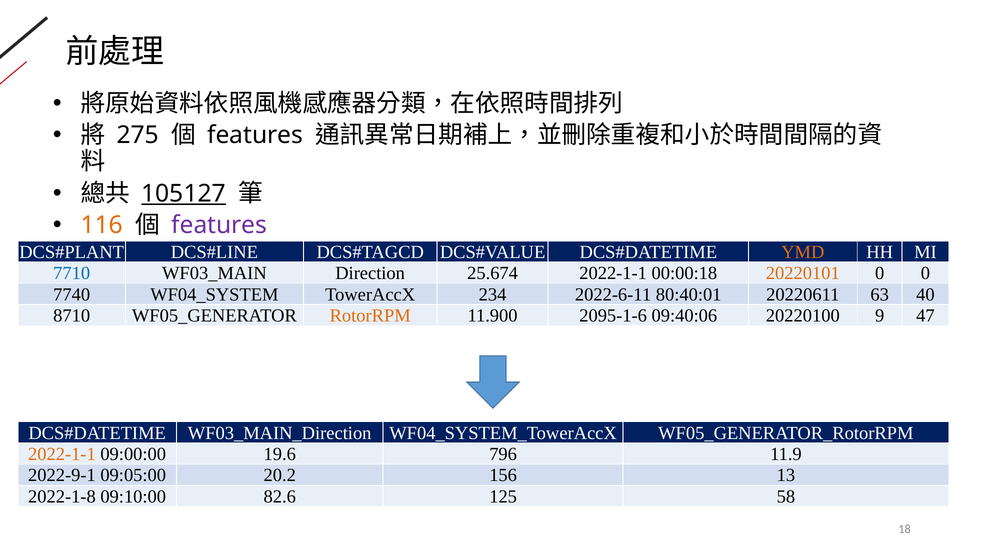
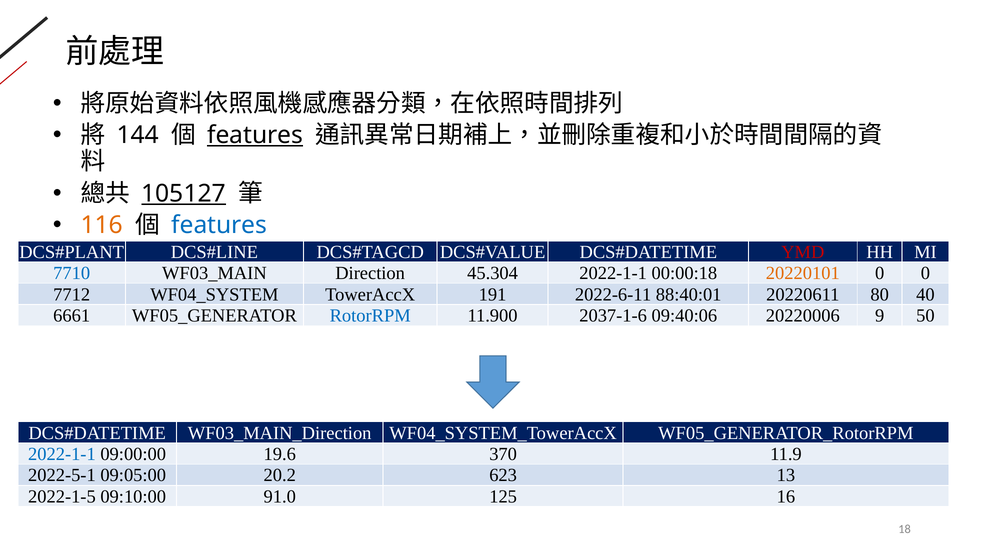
275: 275 -> 144 (138, 135)
features underline: none -> present (255, 135)
features colour: purple -> blue (219, 225)
YMD colour: orange -> red (803, 252)
25.674: 25.674 -> 45.304 (493, 274)
7740: 7740 -> 7712 (72, 295)
234: 234 -> 191 (493, 295)
80:40:01: 80:40:01 -> 88:40:01 (689, 295)
63: 63 -> 80 (880, 295)
8710: 8710 -> 6661 (72, 316)
RotorRPM colour: orange -> blue (370, 316)
2095-1-6: 2095-1-6 -> 2037-1-6 (613, 316)
20220100: 20220100 -> 20220006 (803, 316)
47: 47 -> 50 (925, 316)
2022-1-1 colour: orange -> blue (62, 455)
796: 796 -> 370 (503, 455)
2022-9-1: 2022-9-1 -> 2022-5-1 (62, 476)
156: 156 -> 623 (503, 476)
2022-1-8: 2022-1-8 -> 2022-1-5 (62, 497)
82.6: 82.6 -> 91.0 (280, 497)
58: 58 -> 16 (786, 497)
